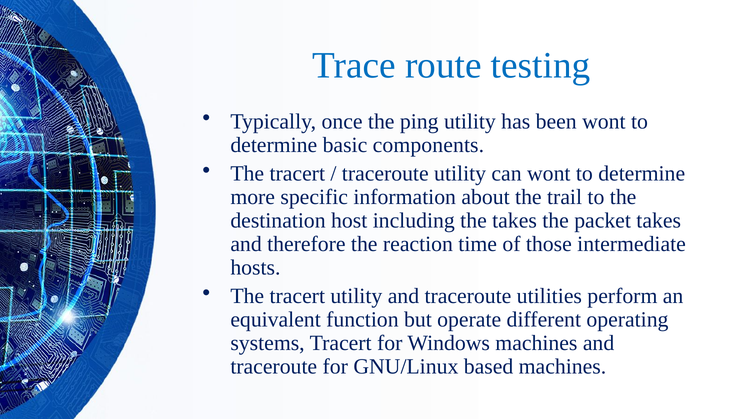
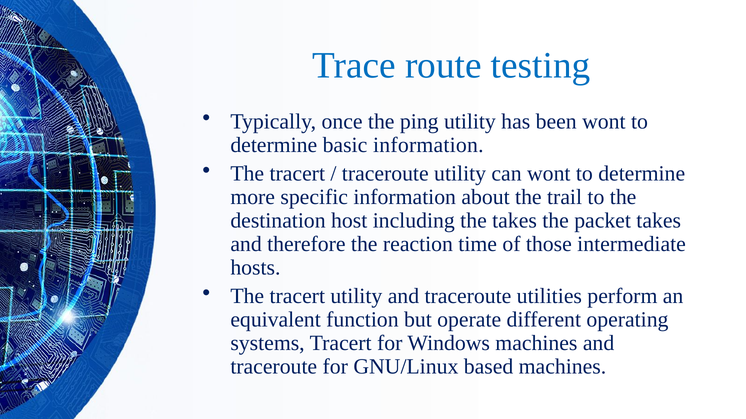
basic components: components -> information (428, 145)
